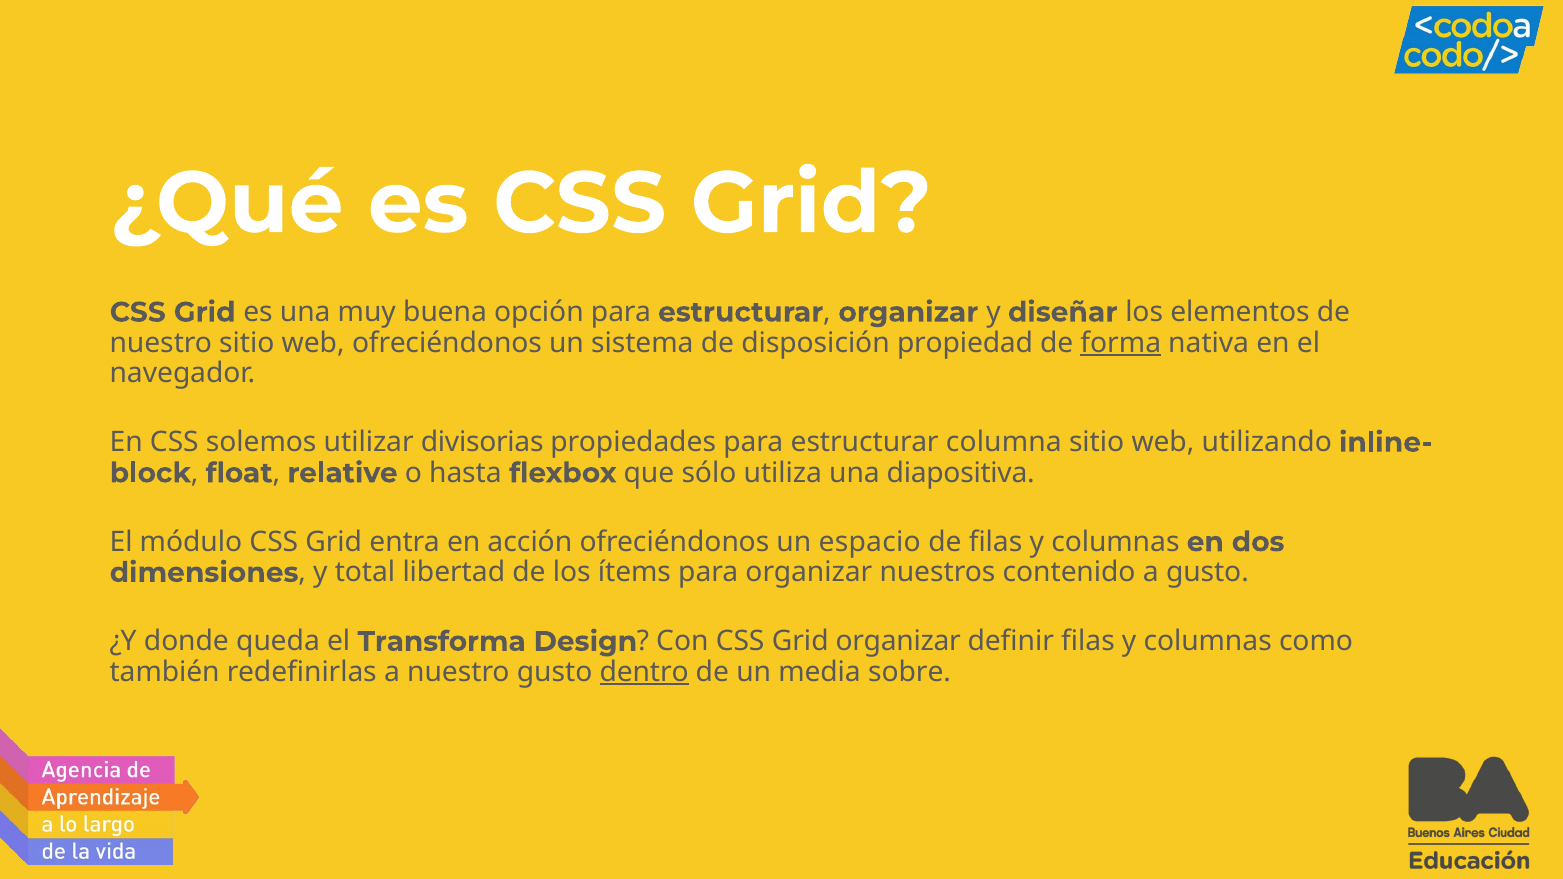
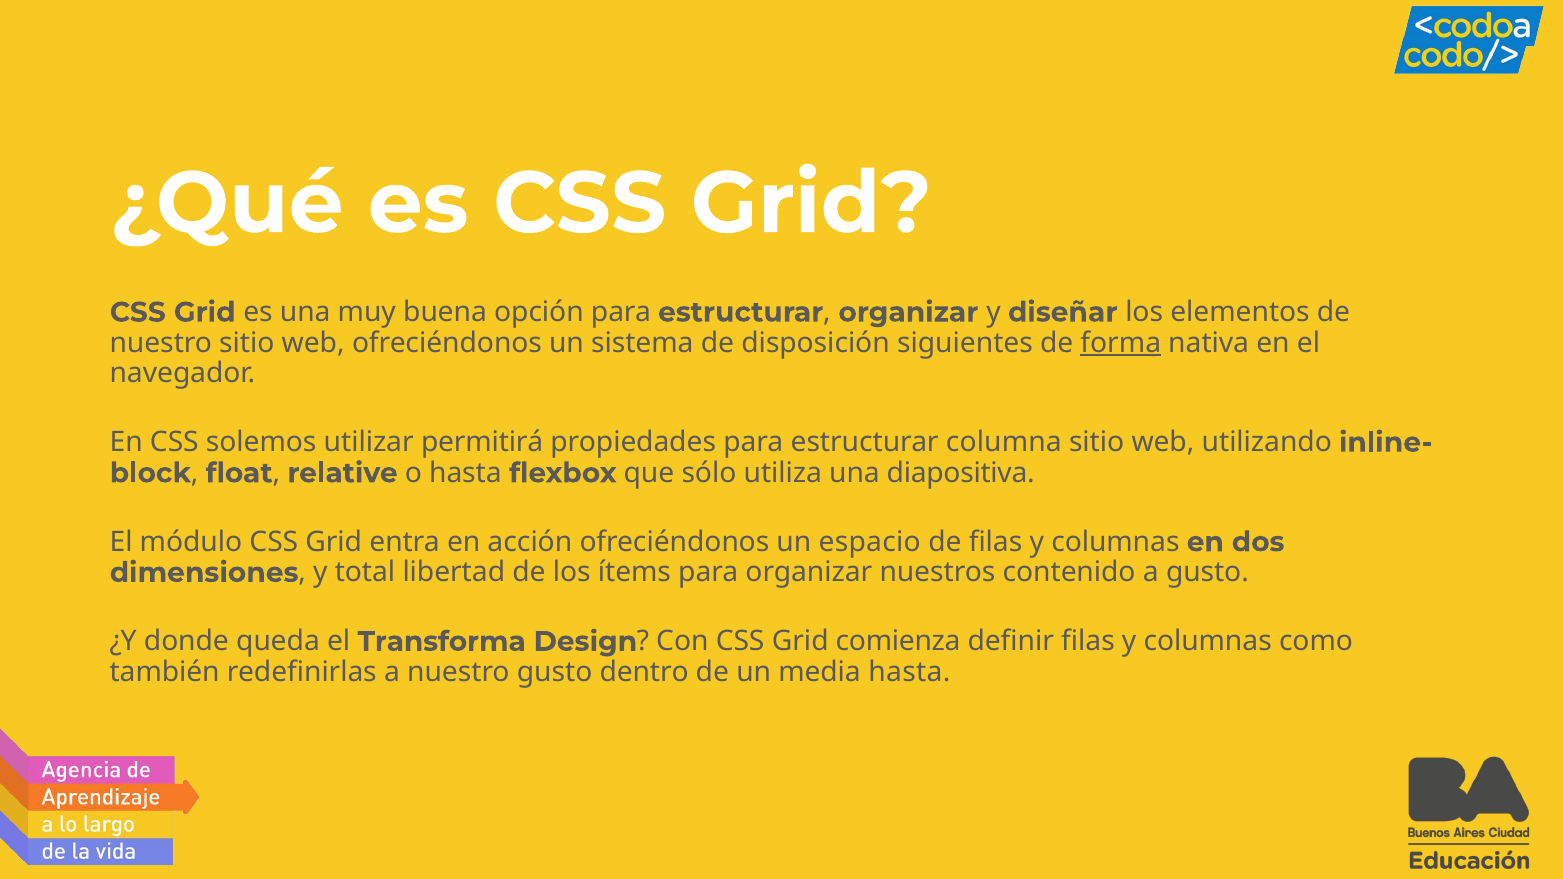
propiedad: propiedad -> siguientes (965, 343)
divisorias: divisorias -> permitirá (482, 443)
Grid organizar: organizar -> comienza (898, 642)
dentro underline: present -> none (644, 672)
media sobre: sobre -> hasta (909, 672)
